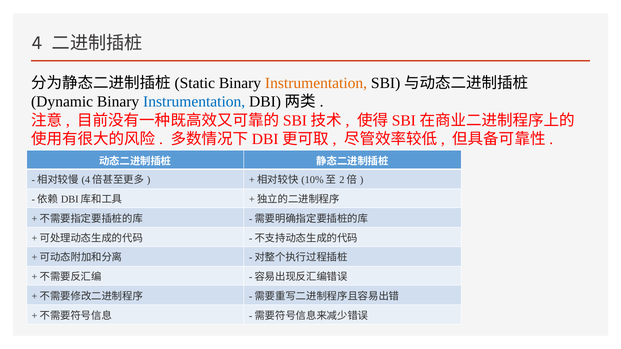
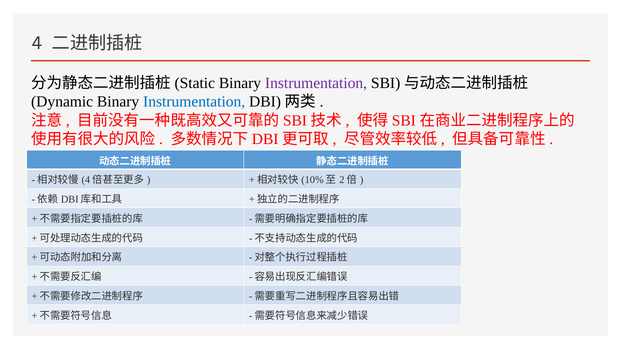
Instrumentation colour: orange -> purple (316, 83)
